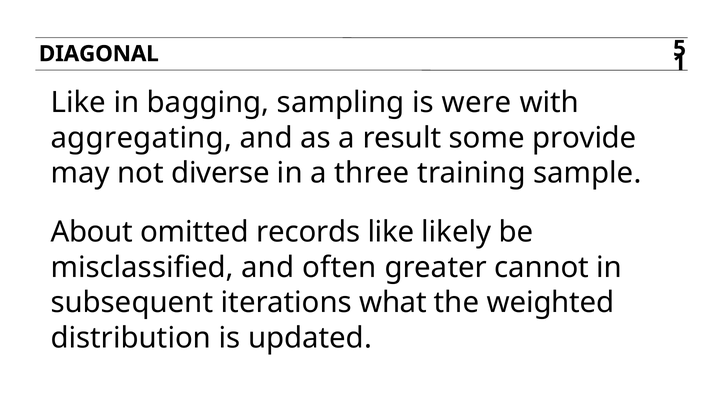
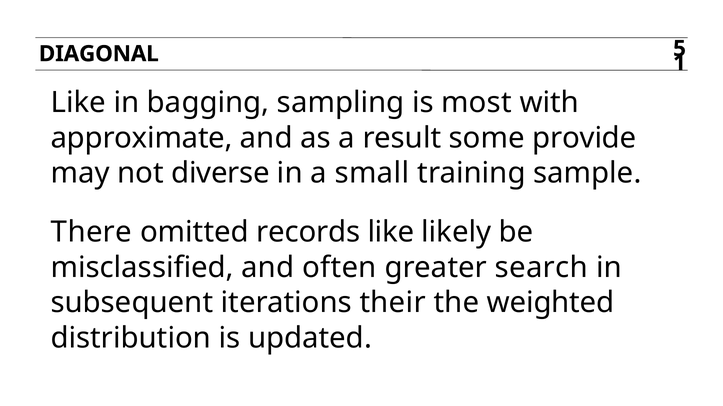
were: were -> most (477, 103)
aggregating: aggregating -> approximate (142, 138)
three: three -> small (372, 173)
About: About -> There (91, 232)
cannot: cannot -> search (541, 267)
what: what -> their (393, 303)
